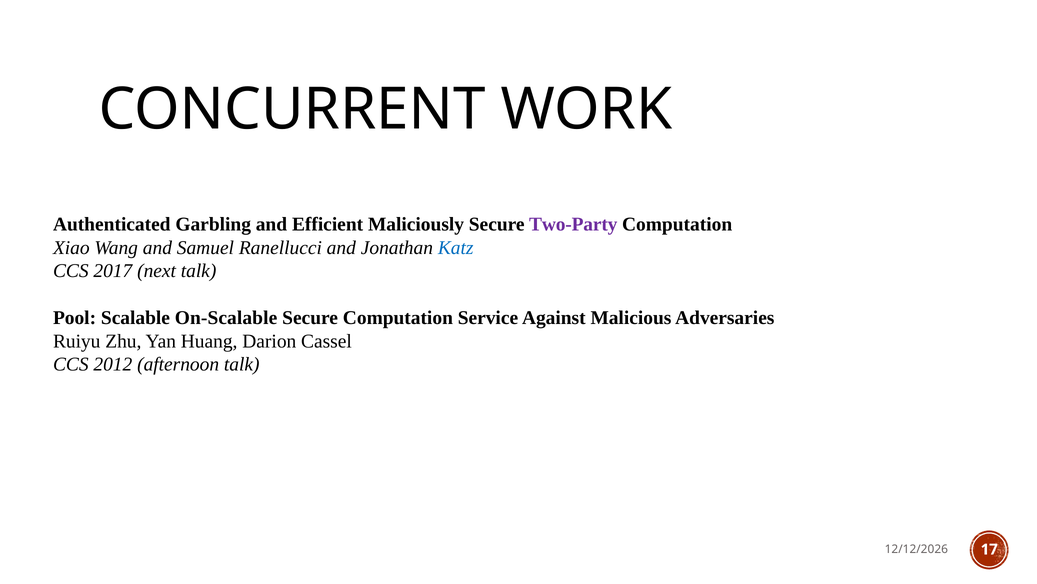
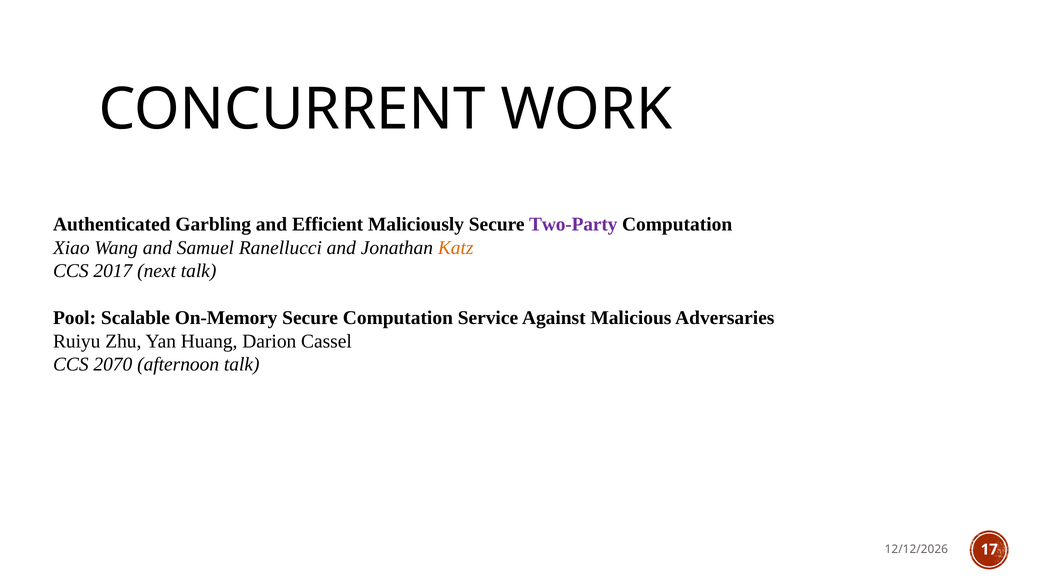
Katz colour: blue -> orange (456, 247)
On-Scalable: On-Scalable -> On-Memory (226, 317)
2012: 2012 -> 2070 (113, 364)
